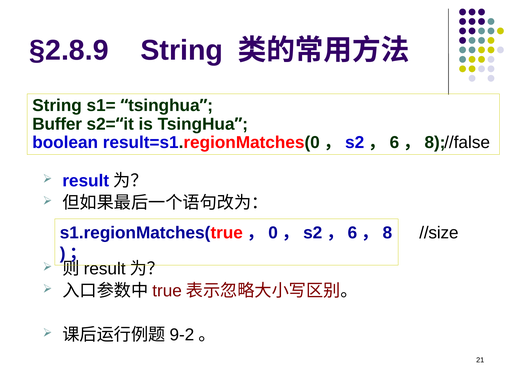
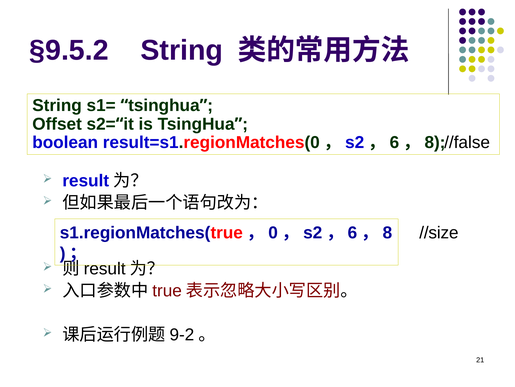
§2.8.9: §2.8.9 -> §9.5.2 (69, 50)
Buffer: Buffer -> Offset (57, 124)
